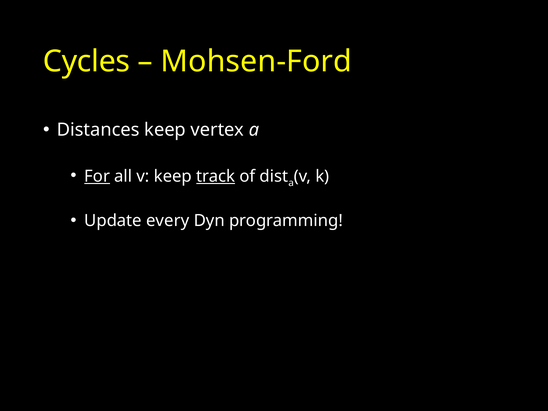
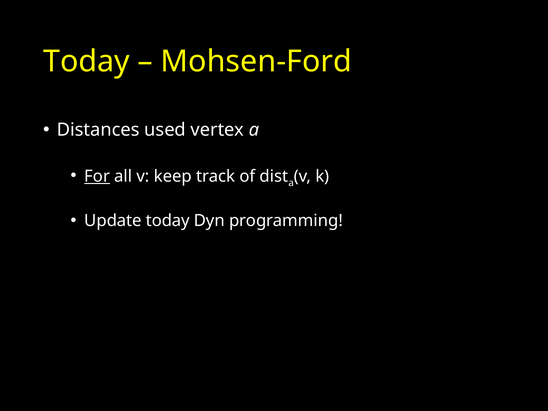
Cycles: Cycles -> Today (86, 61)
Distances keep: keep -> used (165, 130)
track underline: present -> none (216, 176)
Update every: every -> today (168, 221)
